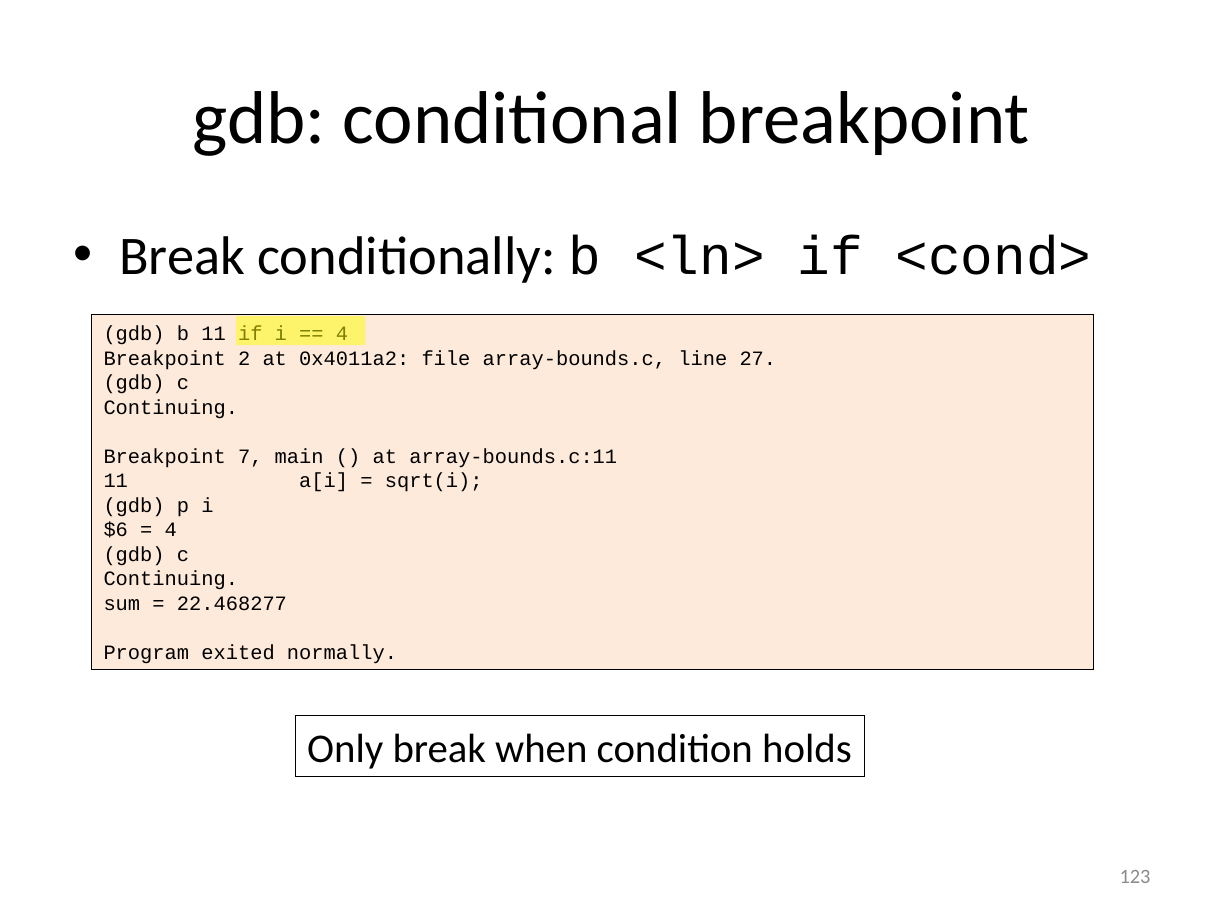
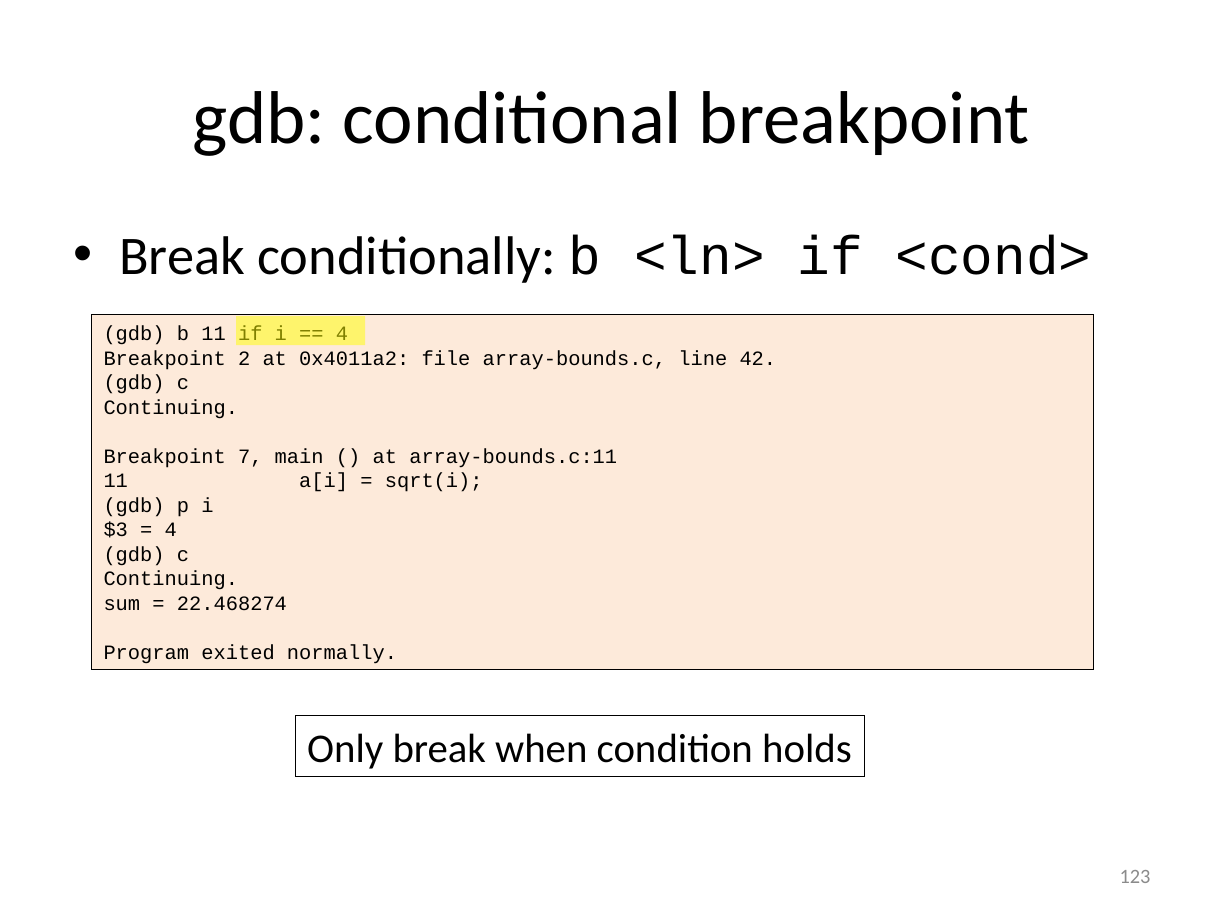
27: 27 -> 42 (758, 359)
$6: $6 -> $3 (116, 530)
22.468277: 22.468277 -> 22.468274 (232, 603)
